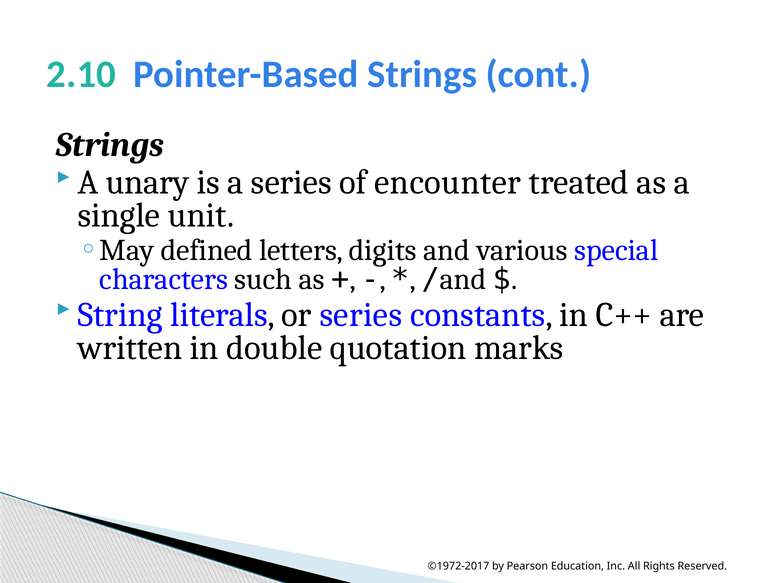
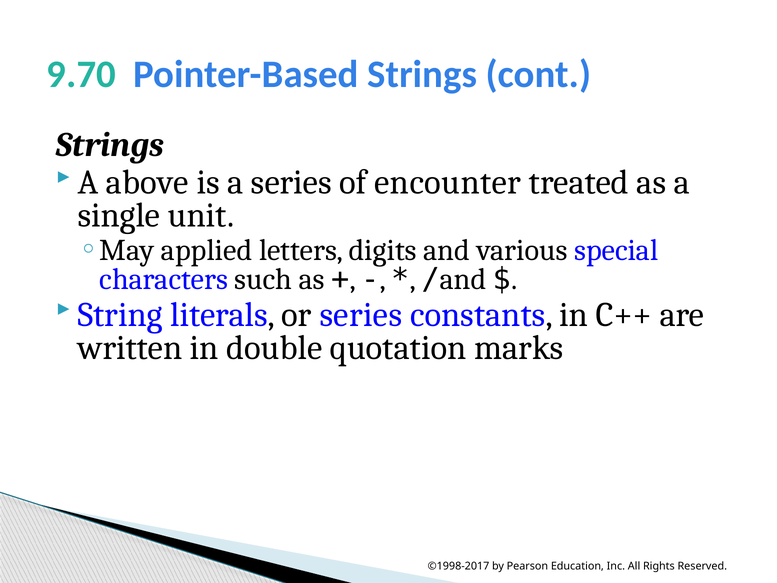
2.10: 2.10 -> 9.70 (81, 75)
unary: unary -> above (147, 182)
defined: defined -> applied (207, 250)
©1972-2017: ©1972-2017 -> ©1998-2017 (459, 566)
